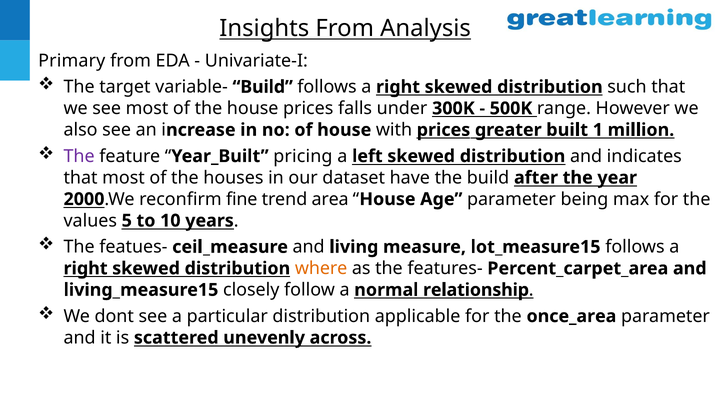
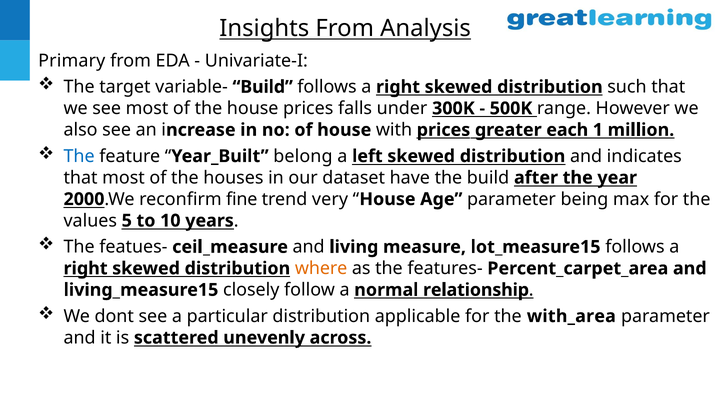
built: built -> each (567, 130)
The colour: purple -> blue (79, 156)
pricing: pricing -> belong (303, 156)
area: area -> very (330, 199)
once_area: once_area -> with_area (571, 316)
